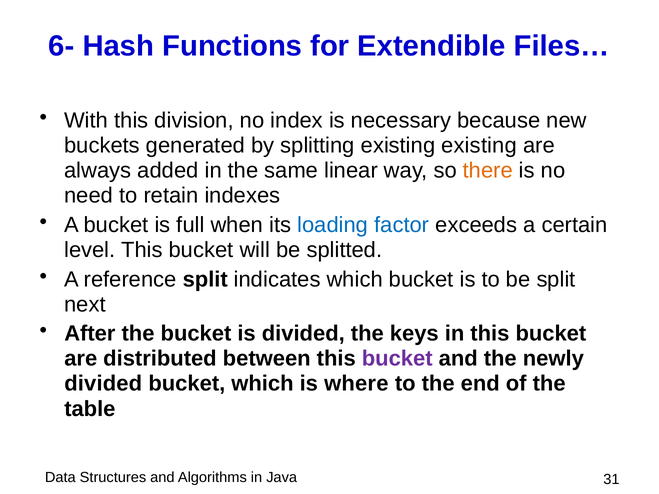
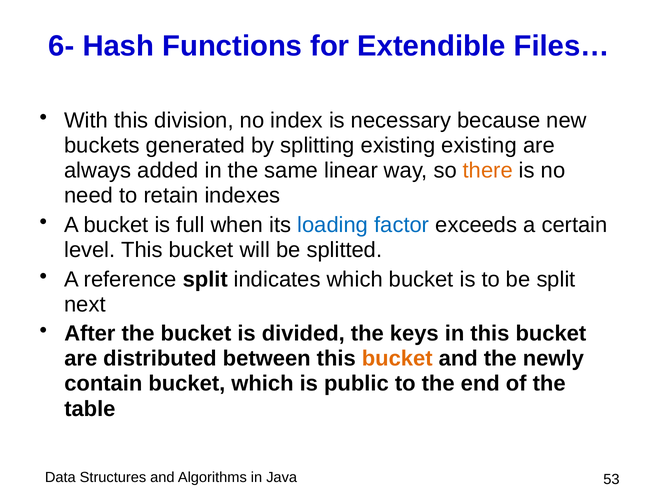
bucket colour: purple -> orange (397, 359)
divided: divided -> contain (103, 384)
where: where -> public (356, 384)
31: 31 -> 53 (611, 480)
